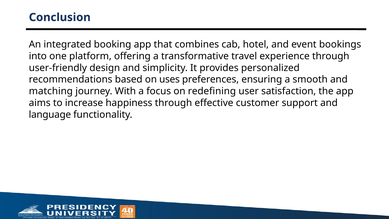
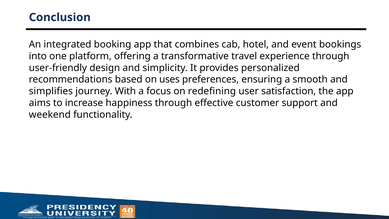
matching: matching -> simplifies (51, 91)
language: language -> weekend (50, 114)
